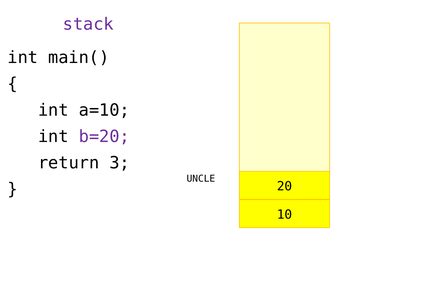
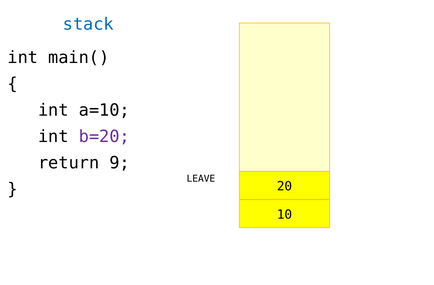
stack colour: purple -> blue (88, 24)
3: 3 -> 9 (120, 163)
UNCLE: UNCLE -> LEAVE (201, 179)
